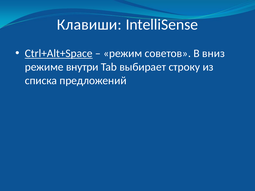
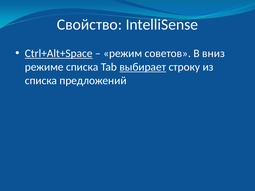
Клавиши: Клавиши -> Свойство (89, 25)
режиме внутри: внутри -> списка (82, 67)
выбирает underline: none -> present (143, 67)
